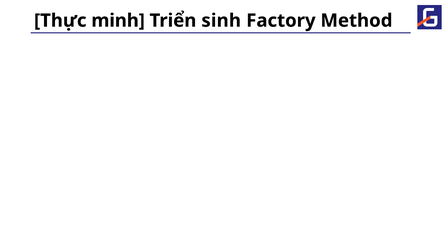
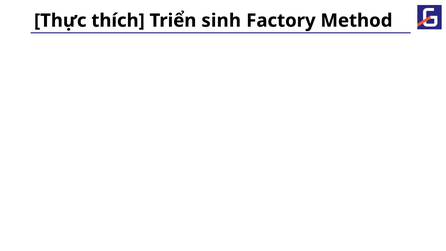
minh: minh -> thích (118, 21)
